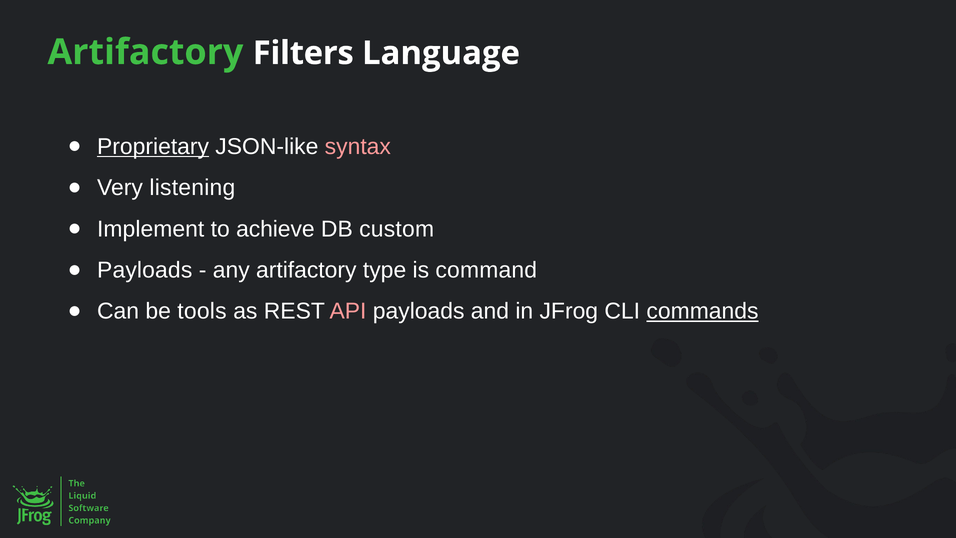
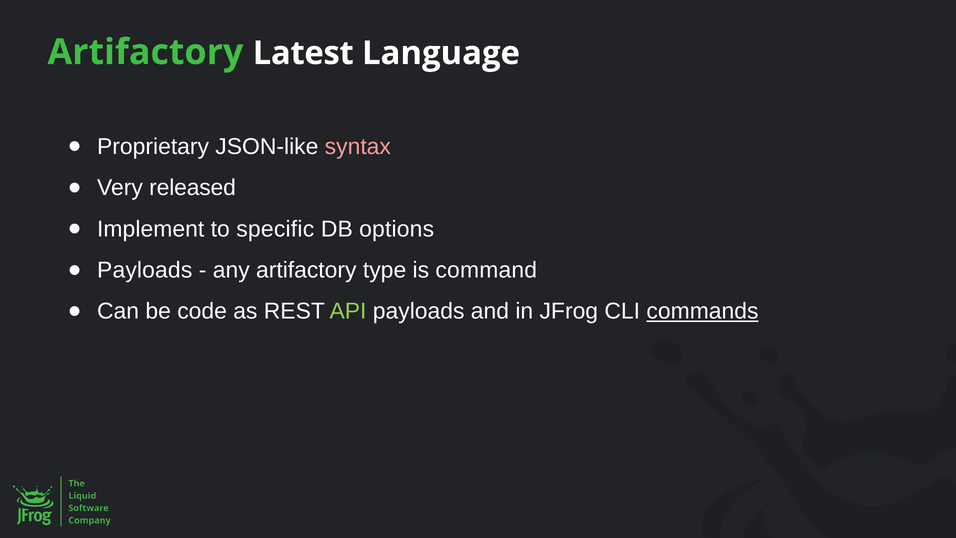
Filters: Filters -> Latest (303, 53)
Proprietary underline: present -> none (153, 147)
listening: listening -> released (193, 188)
achieve: achieve -> specific (275, 229)
custom: custom -> options (397, 229)
tools: tools -> code (202, 311)
API colour: pink -> light green (348, 311)
